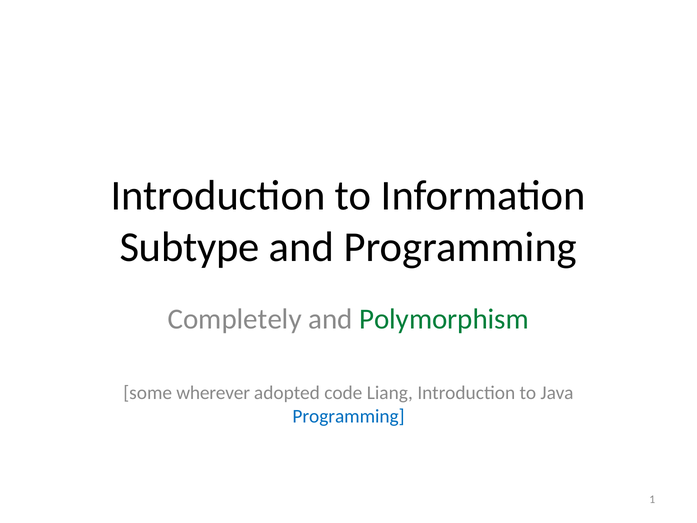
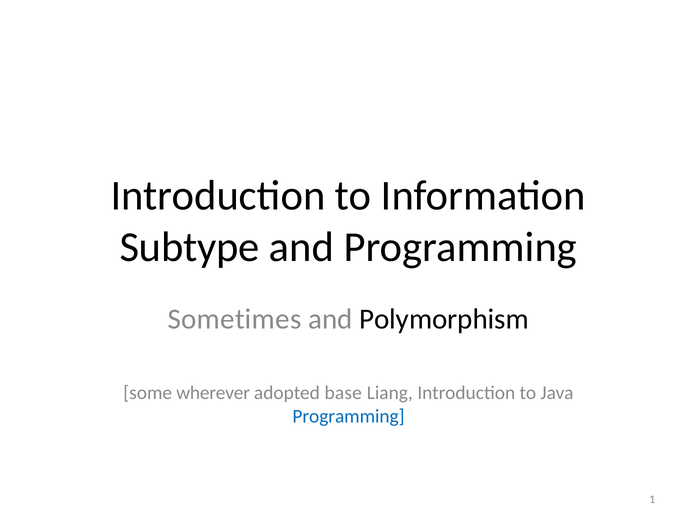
Completely: Completely -> Sometimes (235, 319)
Polymorphism colour: green -> black (444, 319)
code: code -> base (343, 393)
